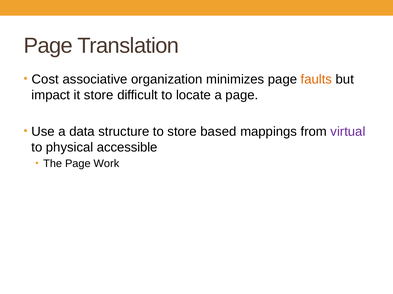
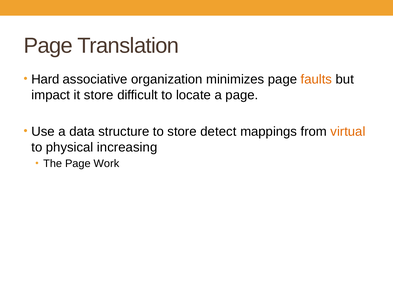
Cost: Cost -> Hard (45, 80)
based: based -> detect (218, 132)
virtual colour: purple -> orange (348, 132)
accessible: accessible -> increasing (127, 148)
